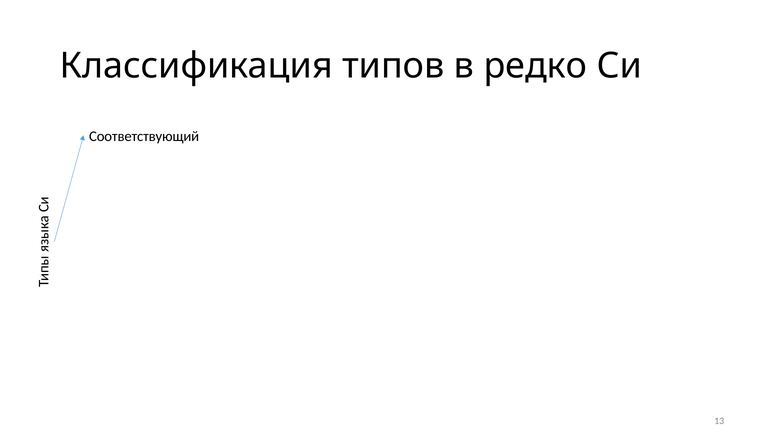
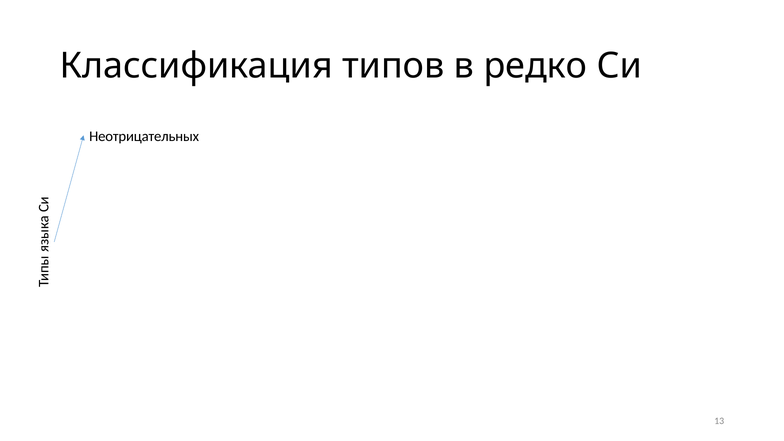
Соответствующий: Соответствующий -> Неотрицательных (144, 136)
